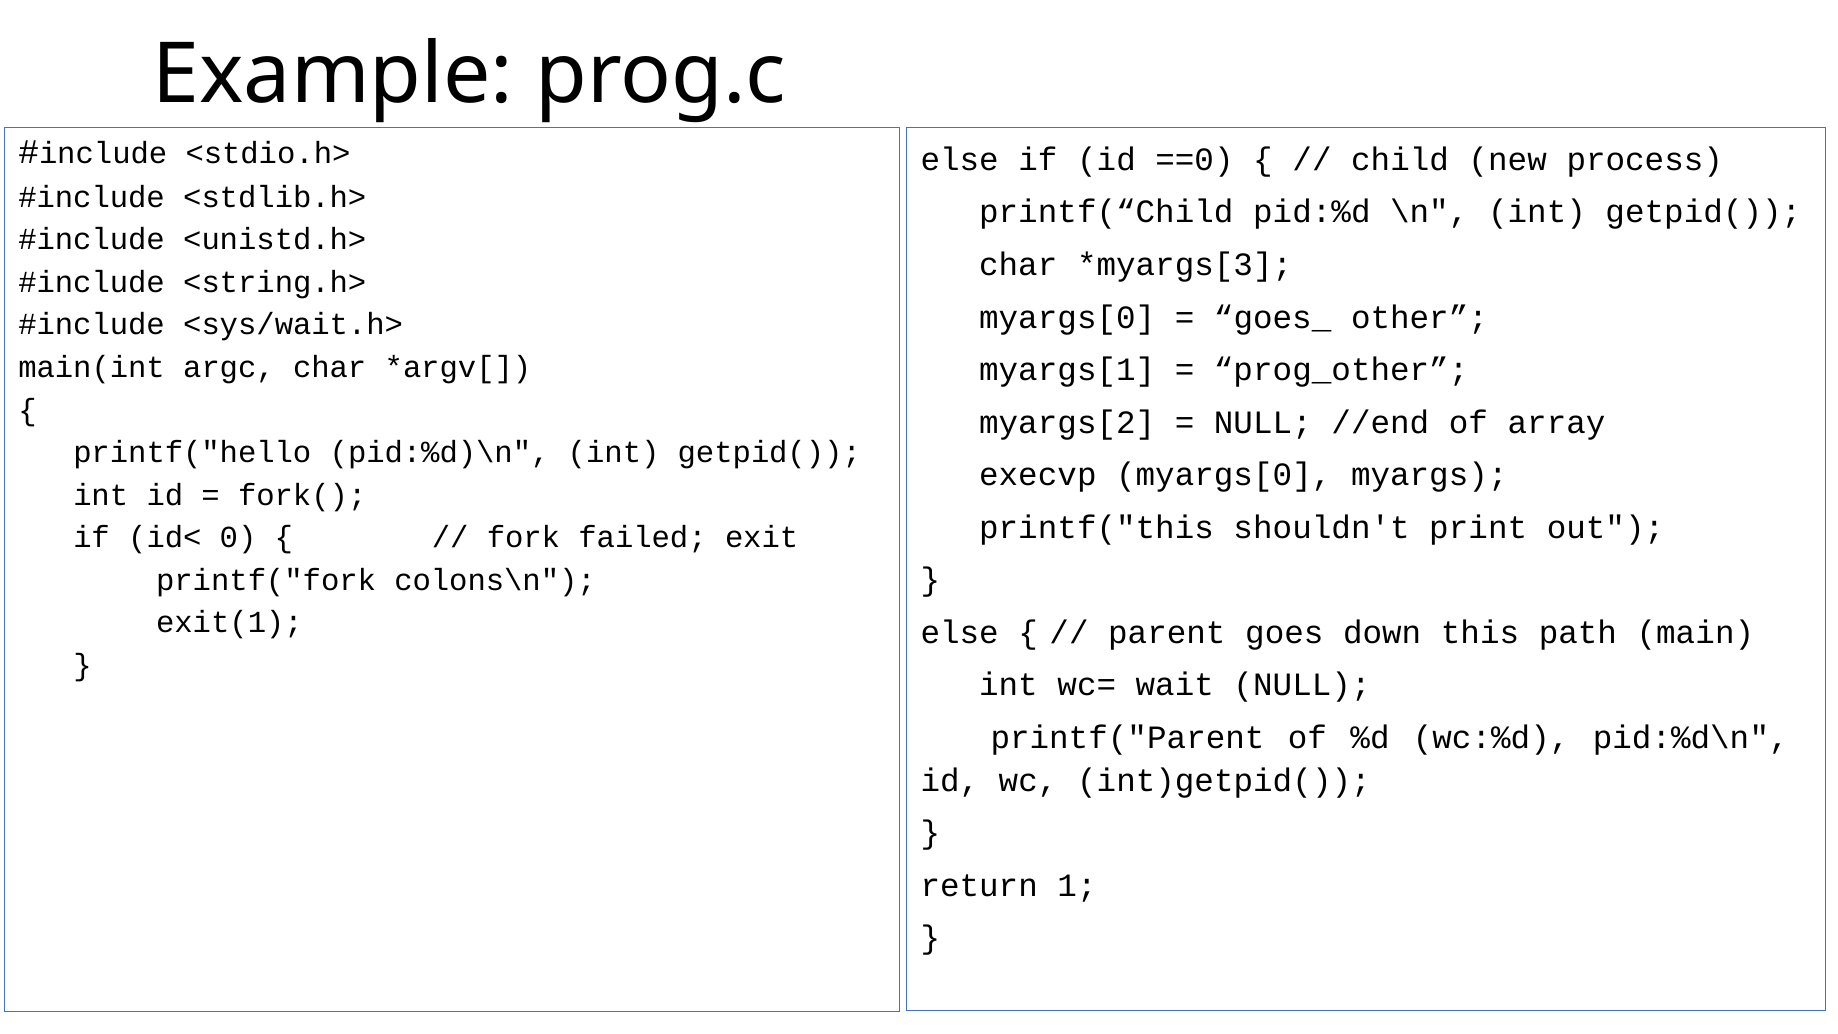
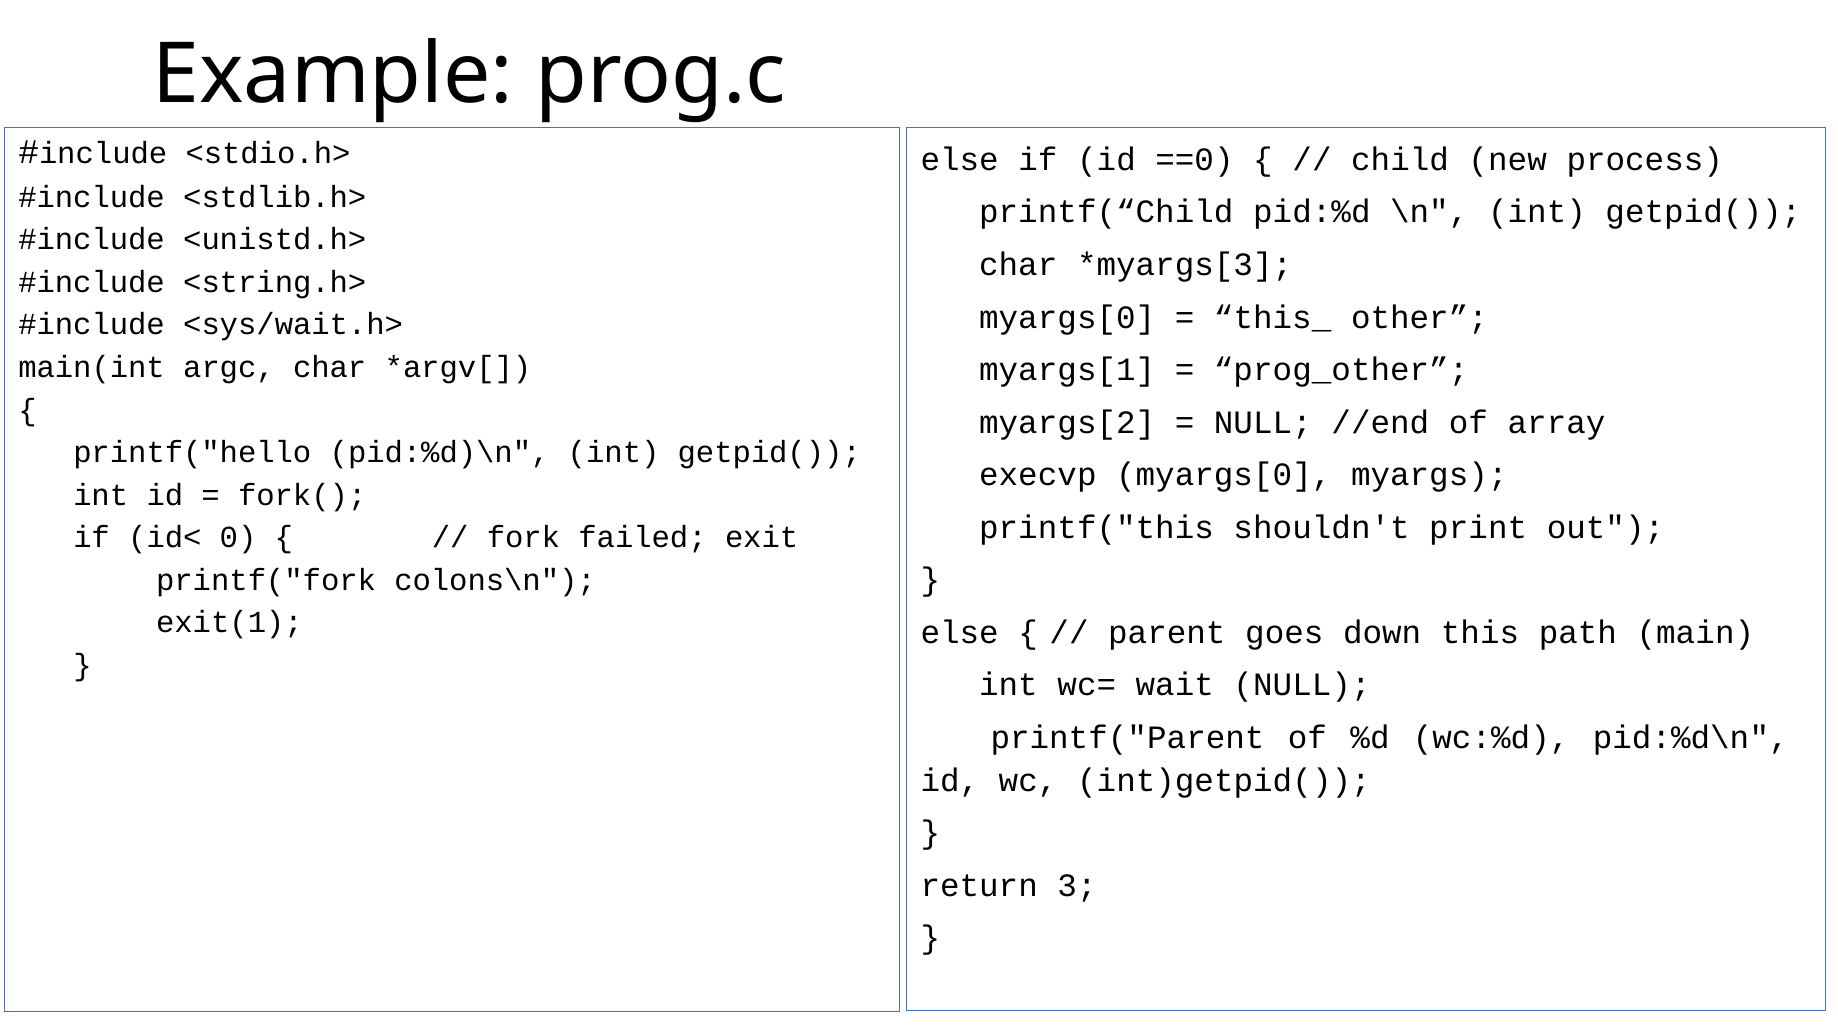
goes_: goes_ -> this_ (1273, 317)
1: 1 -> 3 (1077, 886)
